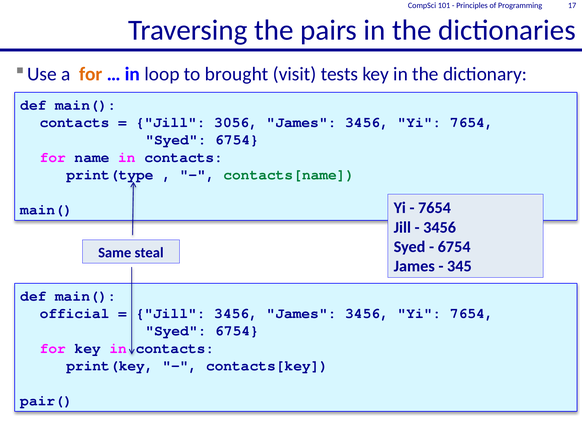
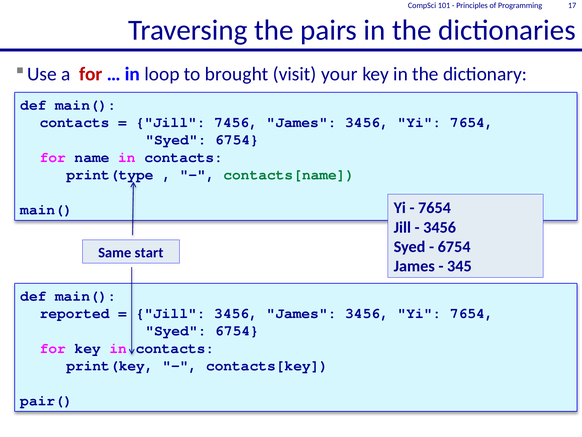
for colour: orange -> red (91, 74)
tests: tests -> your (339, 74)
3056: 3056 -> 7456 (236, 122)
steal: steal -> start (149, 252)
official: official -> reported (75, 313)
